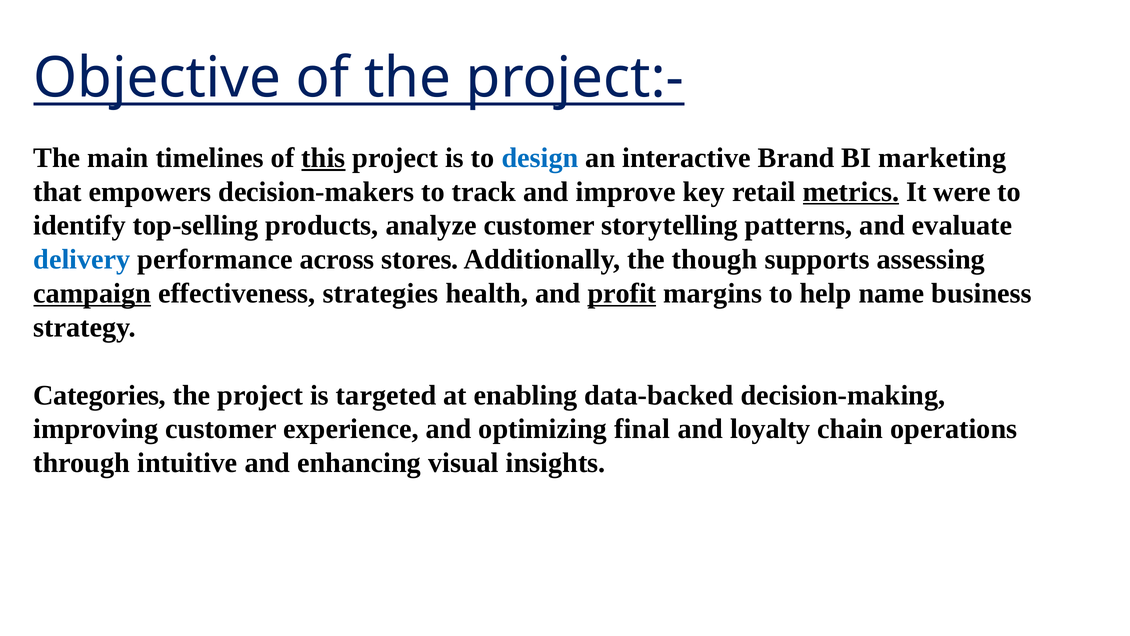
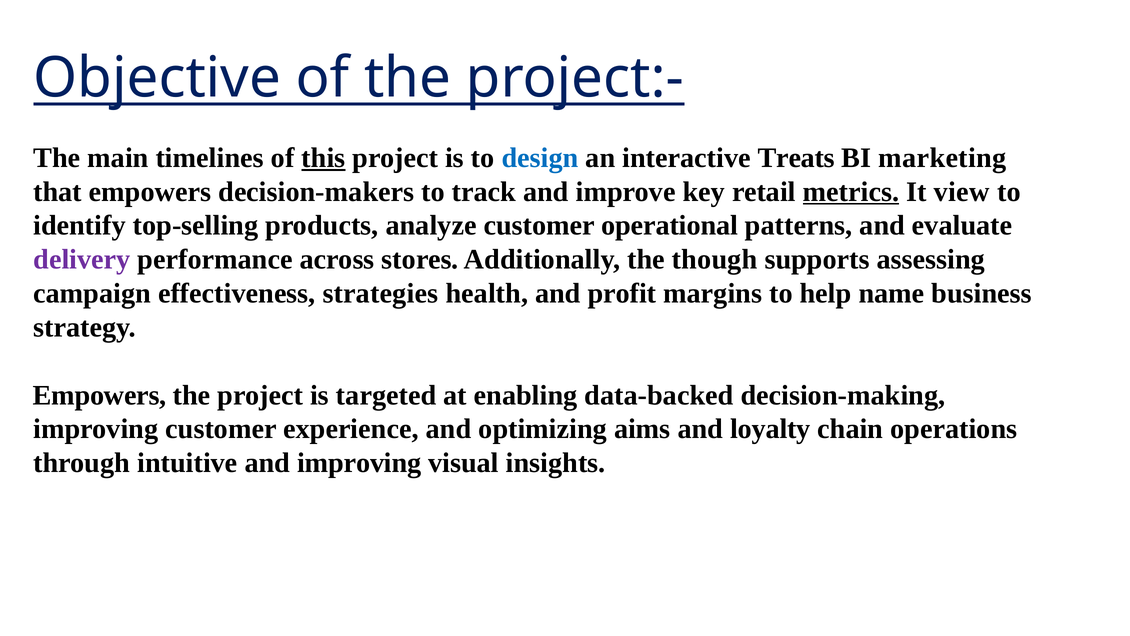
Brand: Brand -> Treats (796, 158)
were: were -> view (962, 192)
storytelling: storytelling -> operational (670, 226)
delivery colour: blue -> purple (82, 259)
campaign underline: present -> none (92, 293)
profit underline: present -> none (622, 293)
Categories: Categories -> Empowers (100, 395)
final: final -> aims (642, 429)
and enhancing: enhancing -> improving (359, 463)
